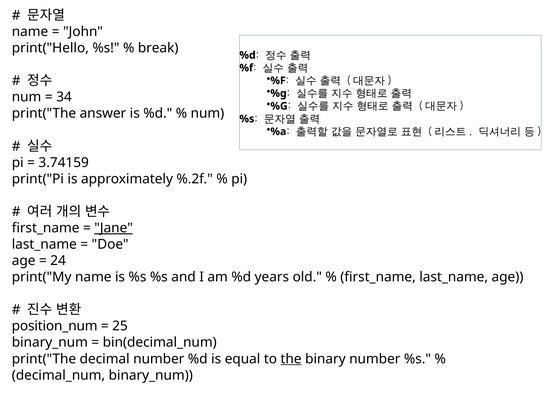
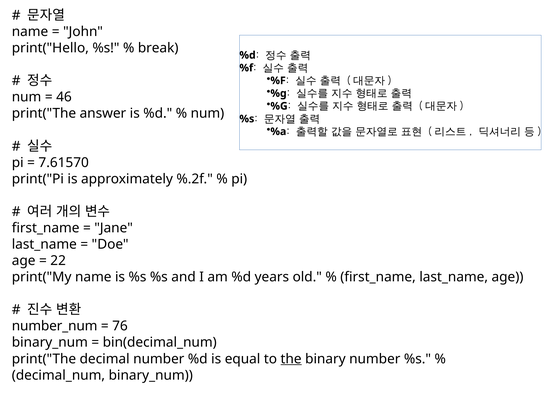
34: 34 -> 46 (64, 97)
3.74159: 3.74159 -> 7.61570 (64, 162)
Jane underline: present -> none (114, 228)
24: 24 -> 22 (58, 261)
position_num: position_num -> number_num (55, 326)
25: 25 -> 76 (120, 326)
